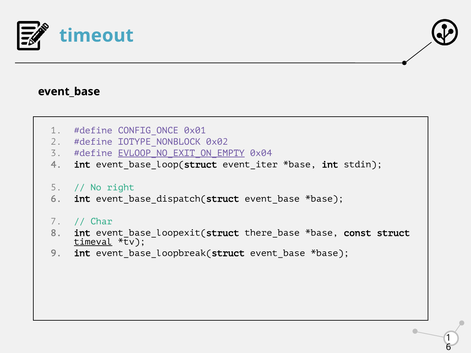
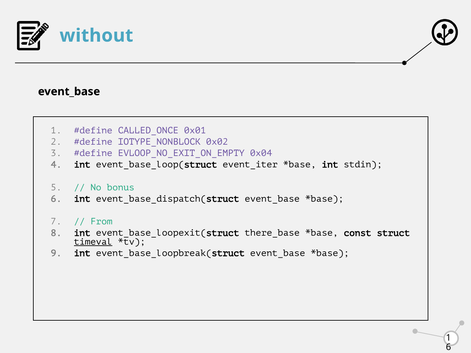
timeout: timeout -> without (96, 36)
CONFIG_ONCE: CONFIG_ONCE -> CALLED_ONCE (148, 130)
EVLOOP_NO_EXIT_ON_EMPTY underline: present -> none (181, 153)
right: right -> bonus (121, 187)
Char: Char -> From (101, 222)
